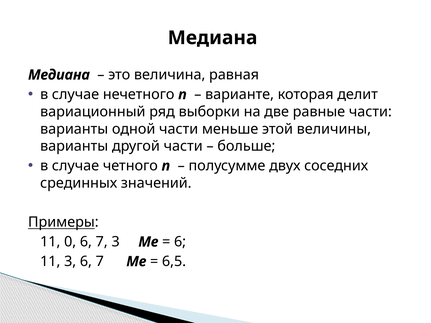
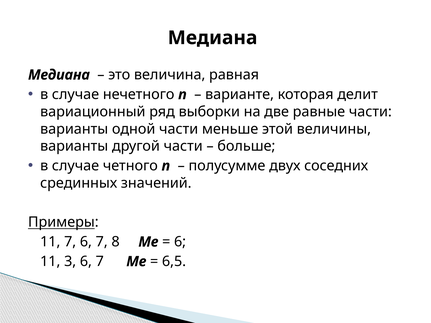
11 0: 0 -> 7 (70, 242)
7 3: 3 -> 8 (116, 242)
